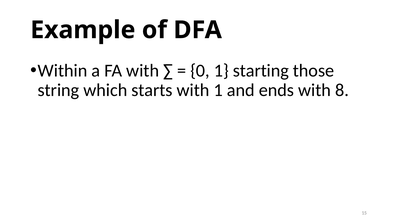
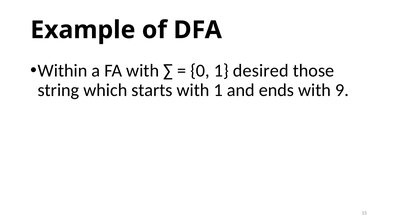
starting: starting -> desired (261, 71)
8: 8 -> 9 (342, 90)
